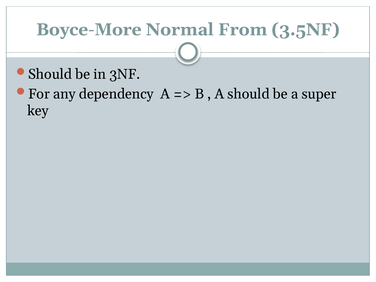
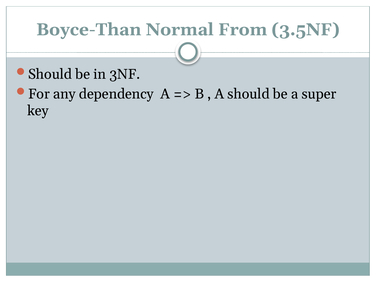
Boyce-More: Boyce-More -> Boyce-Than (89, 30)
